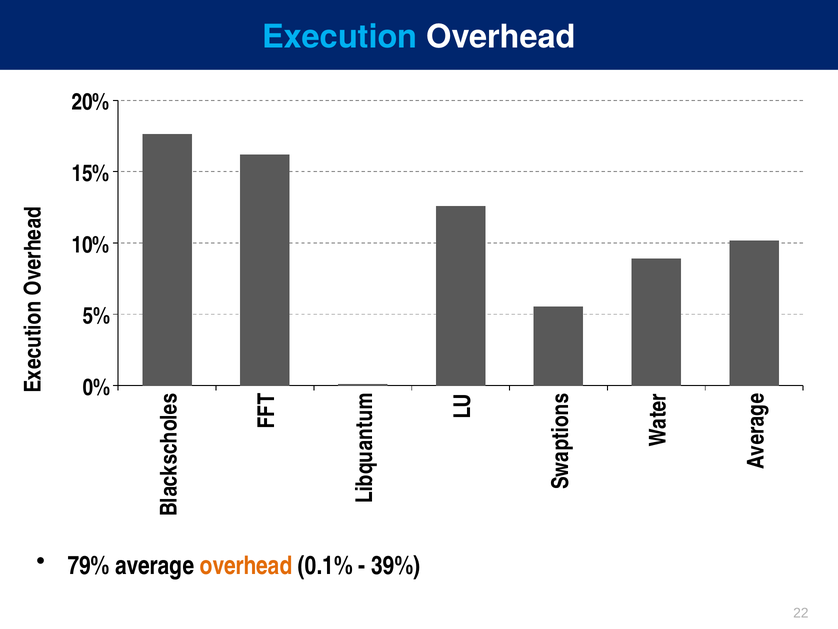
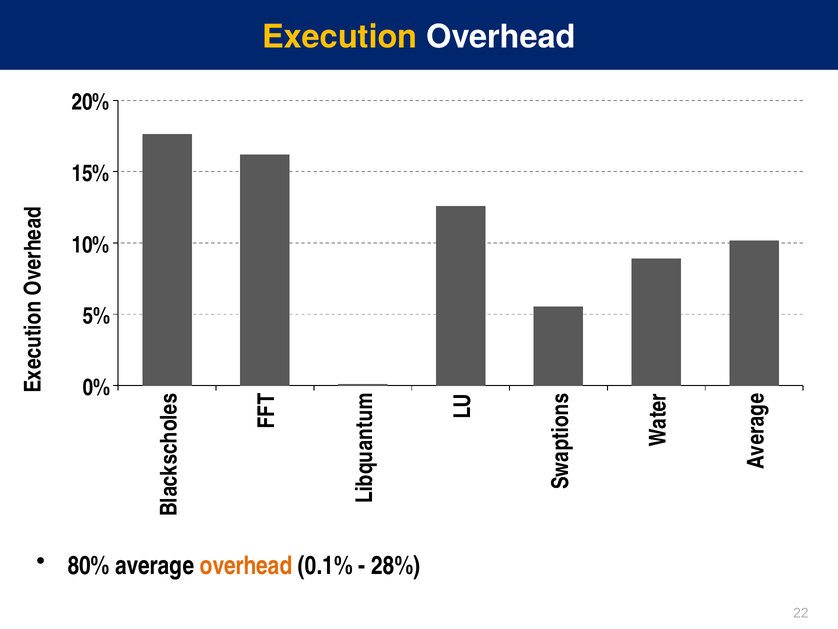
Execution colour: light blue -> yellow (340, 37)
79%: 79% -> 80% (89, 565)
39%: 39% -> 28% (396, 565)
